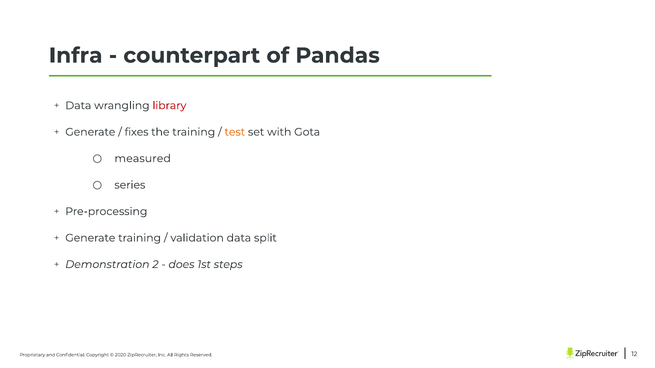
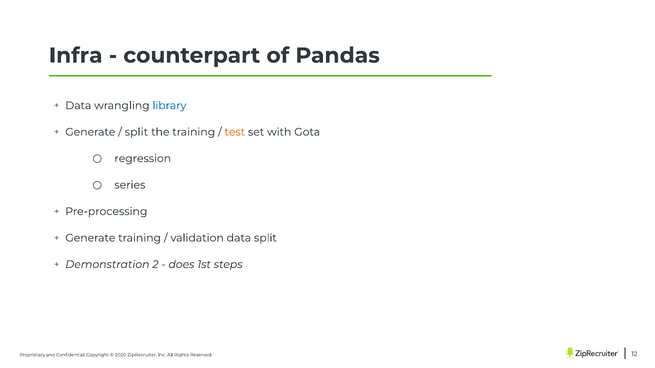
library colour: red -> blue (169, 106)
fixes: fixes -> split (136, 132)
measured: measured -> regression (143, 159)
